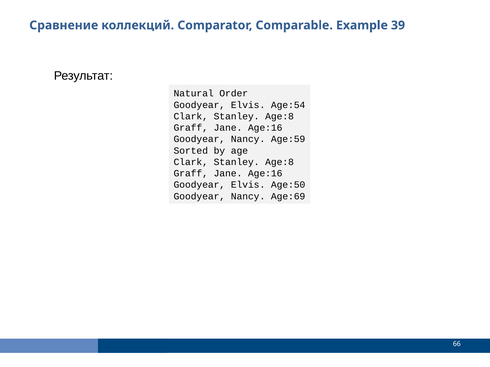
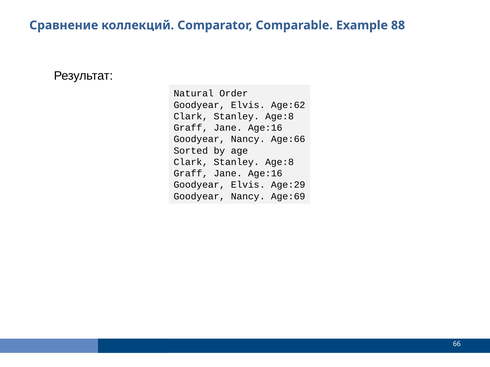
39: 39 -> 88 (398, 25)
Age:54: Age:54 -> Age:62 (288, 105)
Age:59: Age:59 -> Age:66 (288, 139)
Age:50: Age:50 -> Age:29 (288, 185)
